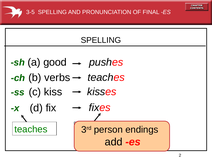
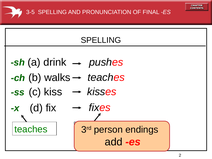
good: good -> drink (55, 62)
verbs: verbs -> walks (57, 78)
